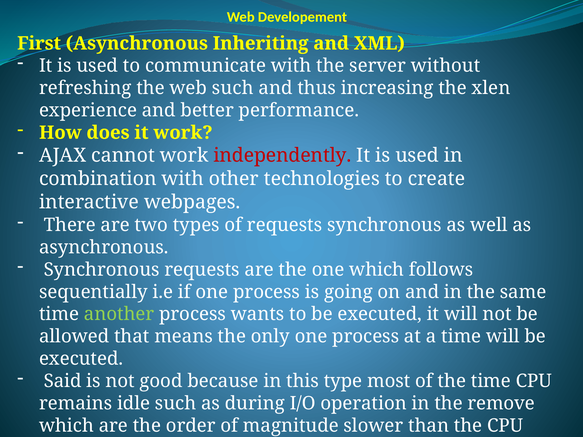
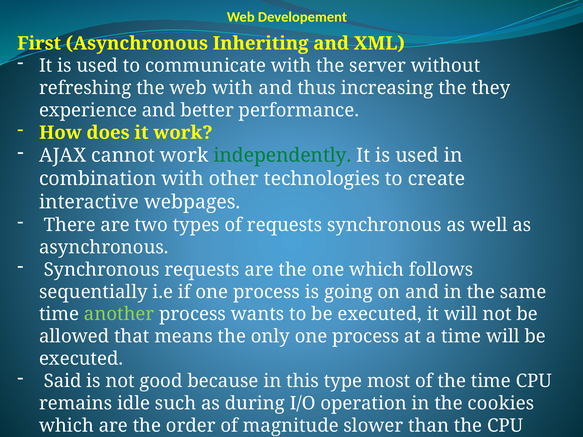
web such: such -> with (233, 88)
xlen: xlen -> they (491, 88)
independently colour: red -> green (282, 156)
remove: remove -> cookies (501, 404)
